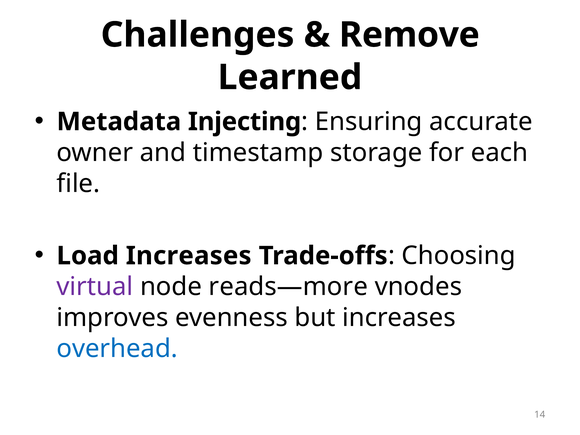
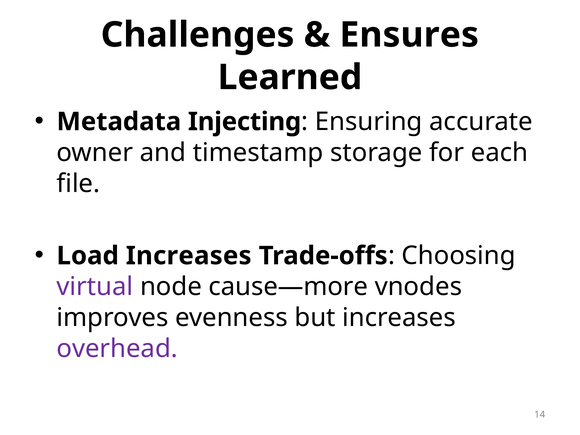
Remove: Remove -> Ensures (409, 35)
reads—more: reads—more -> cause—more (288, 287)
overhead colour: blue -> purple (117, 349)
